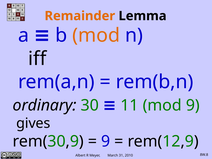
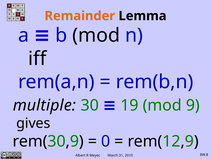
mod colour: orange -> black (96, 35)
ordinary: ordinary -> multiple (44, 105)
11: 11 -> 19 (129, 105)
9: 9 -> 0 (106, 141)
